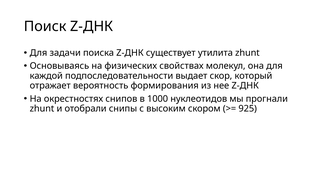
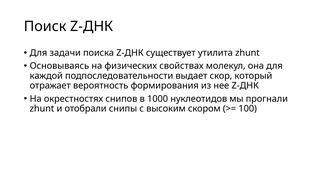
925: 925 -> 100 (248, 109)
